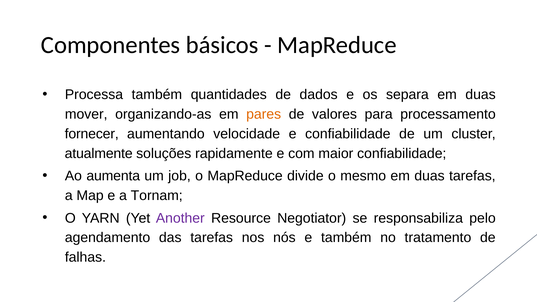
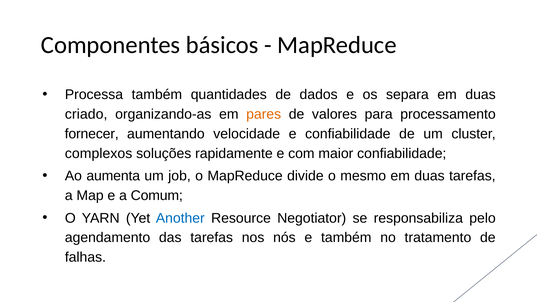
mover: mover -> criado (86, 114)
atualmente: atualmente -> complexos (99, 153)
Tornam: Tornam -> Comum (157, 196)
Another colour: purple -> blue (180, 218)
